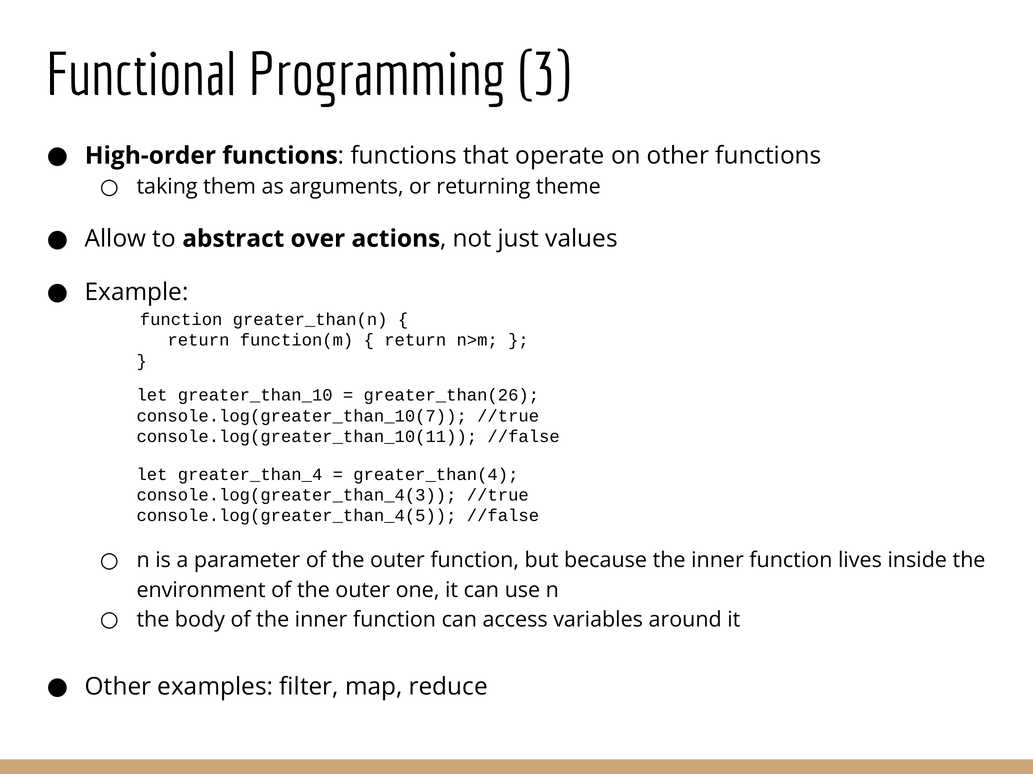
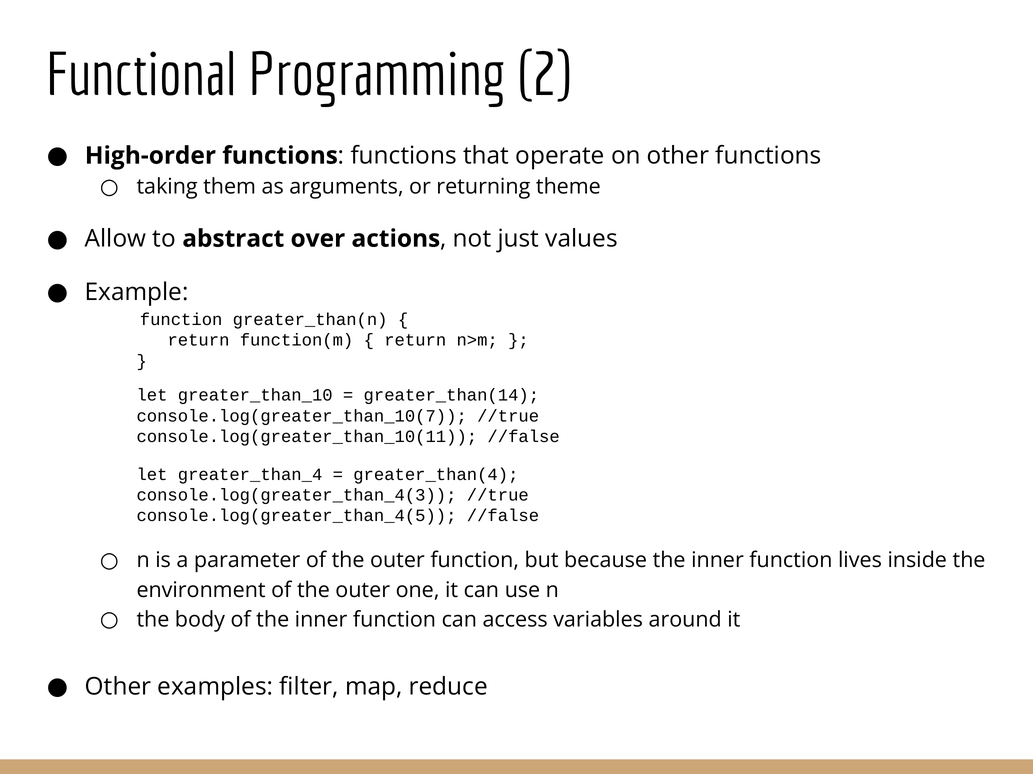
3: 3 -> 2 (545, 76)
greater_than(26: greater_than(26 -> greater_than(14 (451, 396)
